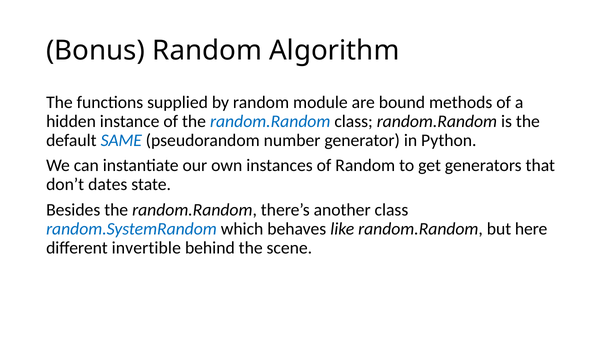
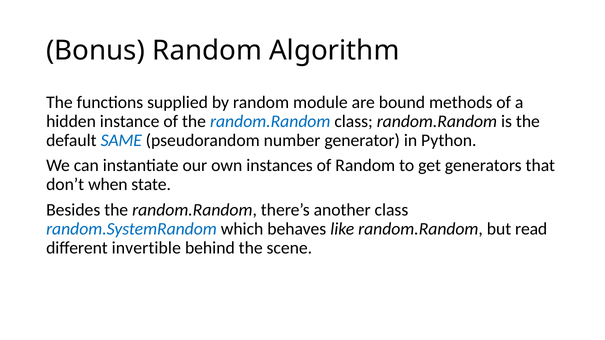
dates: dates -> when (108, 185)
here: here -> read (531, 229)
